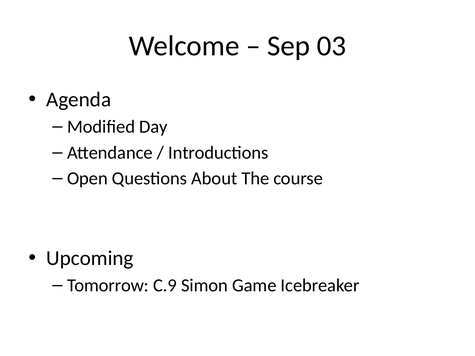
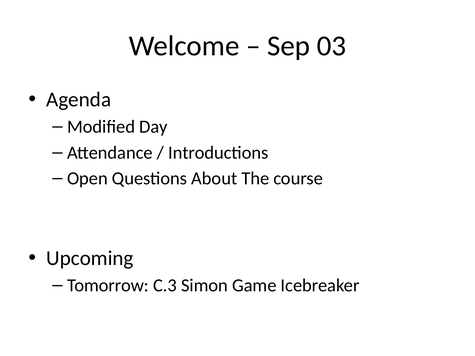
C.9: C.9 -> C.3 (165, 286)
